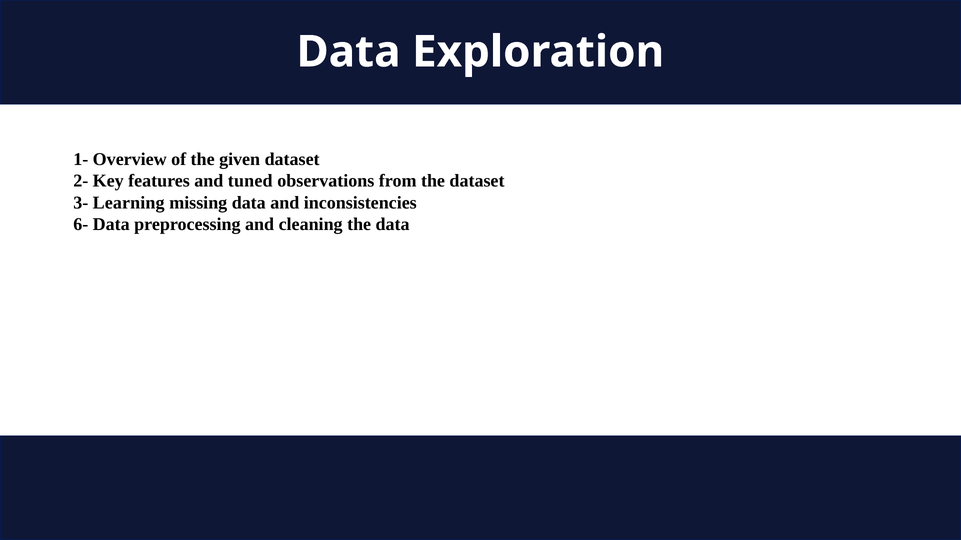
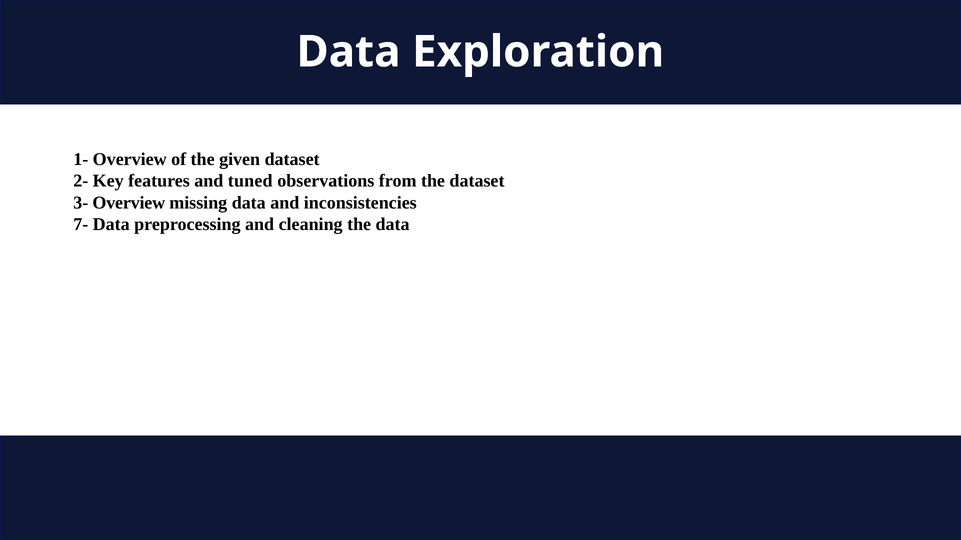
3- Learning: Learning -> Overview (129, 203)
6-: 6- -> 7- (81, 224)
